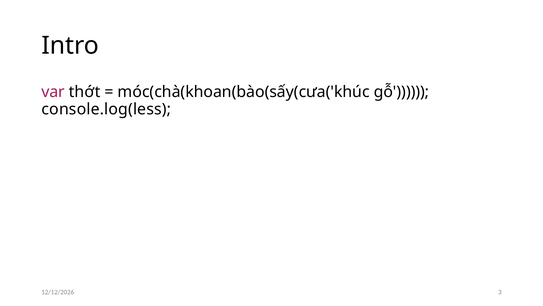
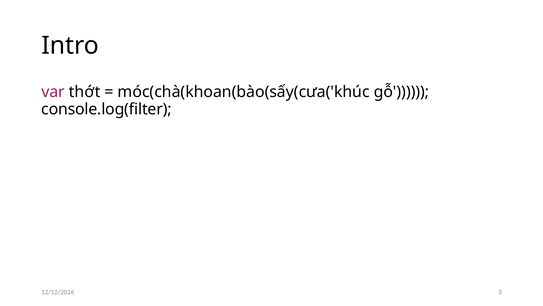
console.log(less: console.log(less -> console.log(filter (106, 109)
